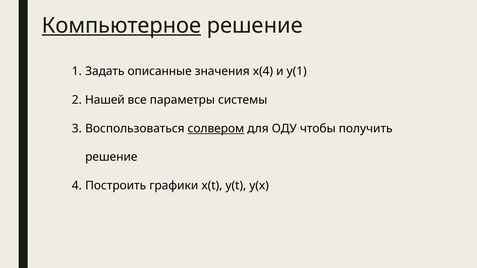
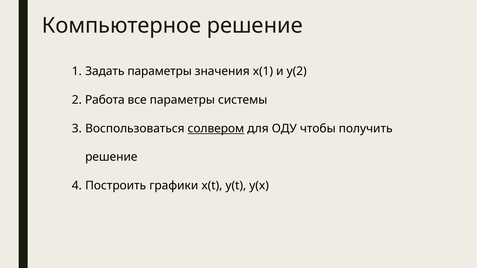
Компьютерное underline: present -> none (122, 26)
Задать описанные: описанные -> параметры (160, 71)
x(4: x(4 -> x(1 (263, 71)
y(1: y(1 -> y(2 (297, 71)
Нашей: Нашей -> Работа (105, 100)
